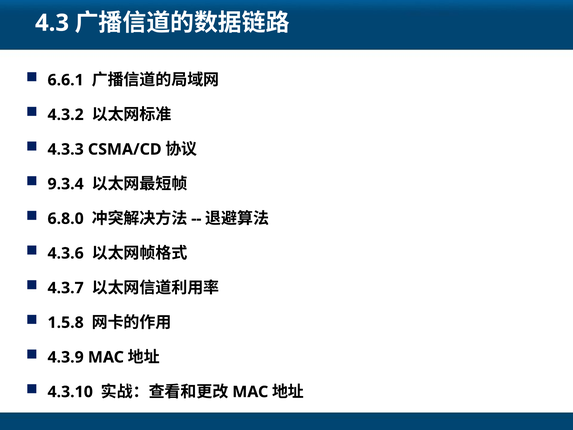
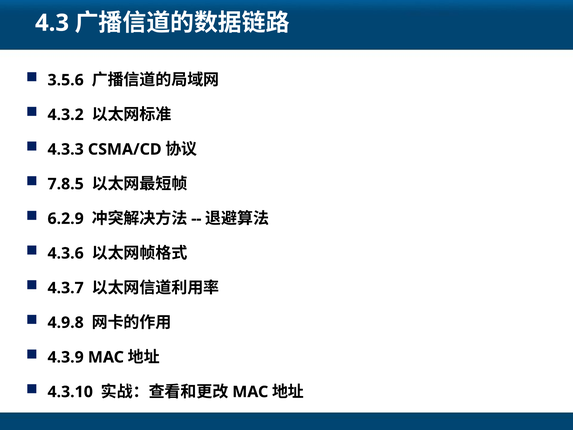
6.6.1: 6.6.1 -> 3.5.6 (66, 80)
9.3.4: 9.3.4 -> 7.8.5 (66, 184)
6.8.0: 6.8.0 -> 6.2.9 (66, 219)
1.5.8: 1.5.8 -> 4.9.8 (66, 322)
